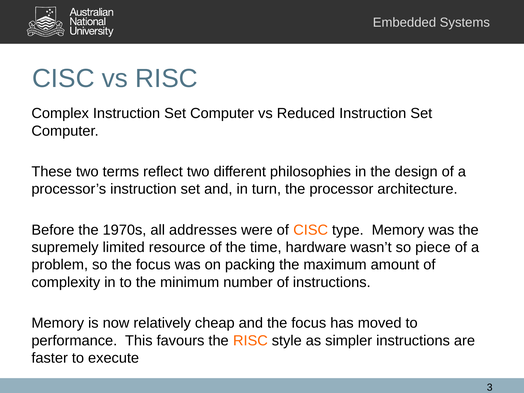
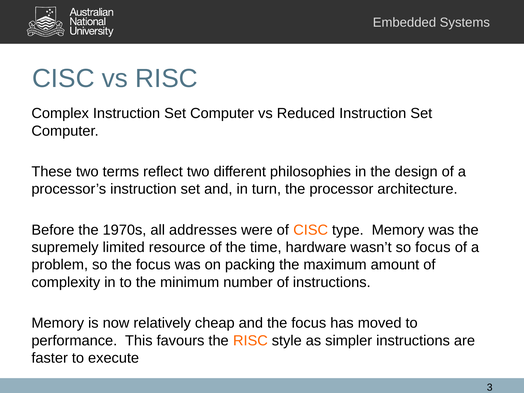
so piece: piece -> focus (433, 247)
